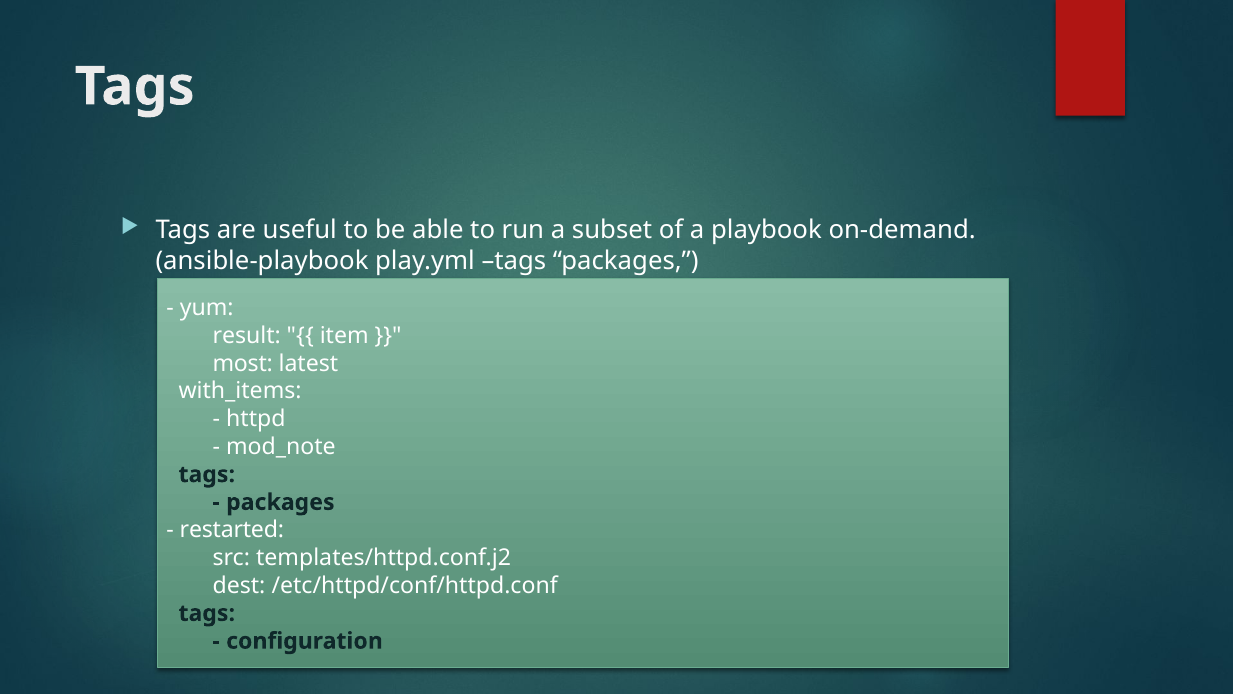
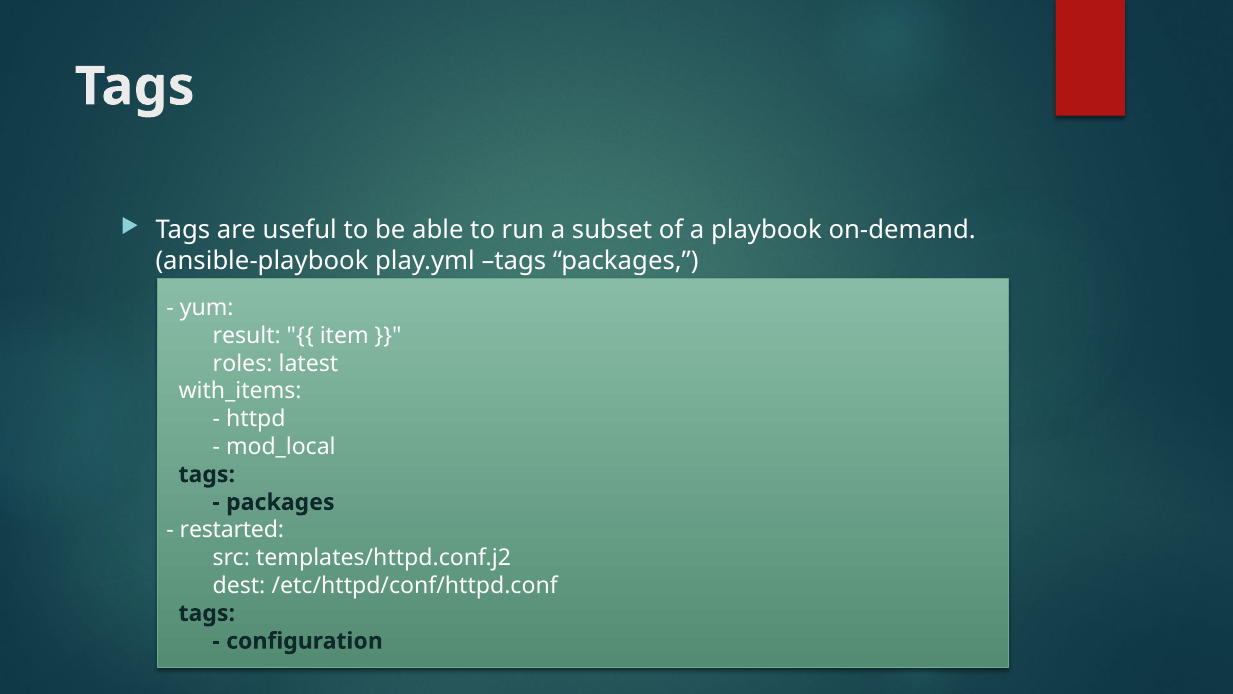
most: most -> roles (243, 363)
mod_note: mod_note -> mod_local (281, 446)
